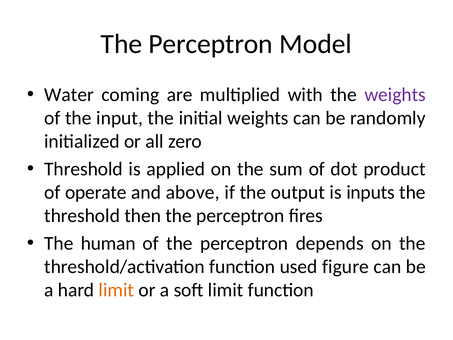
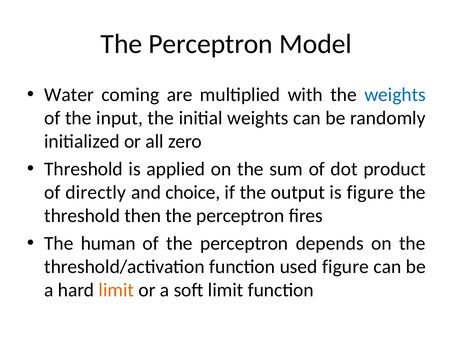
weights colour: purple -> blue (395, 95)
operate: operate -> directly (96, 192)
above: above -> choice (193, 192)
is inputs: inputs -> figure (370, 192)
